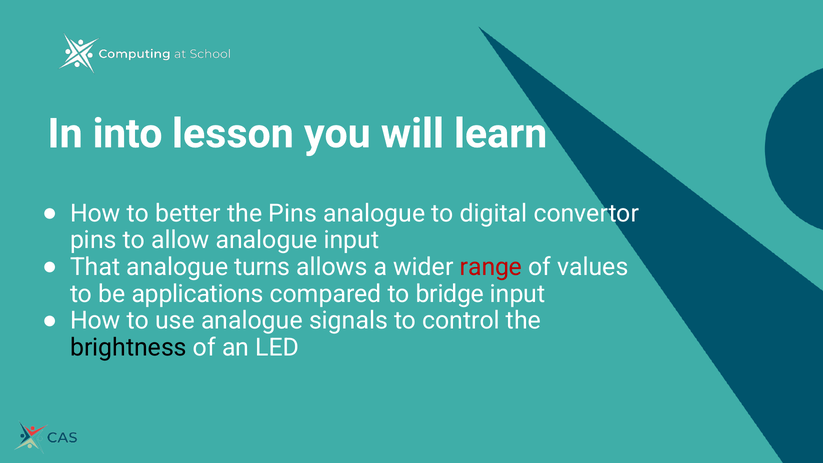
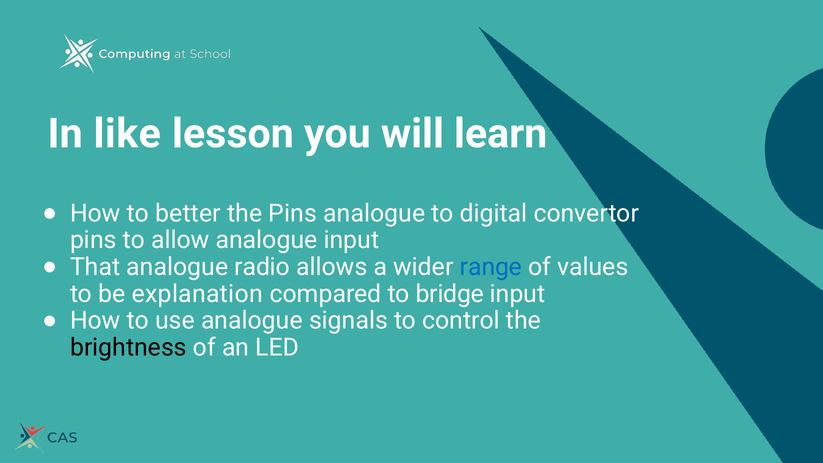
into: into -> like (127, 134)
turns: turns -> radio (262, 267)
range colour: red -> blue (491, 267)
applications: applications -> explanation (197, 294)
